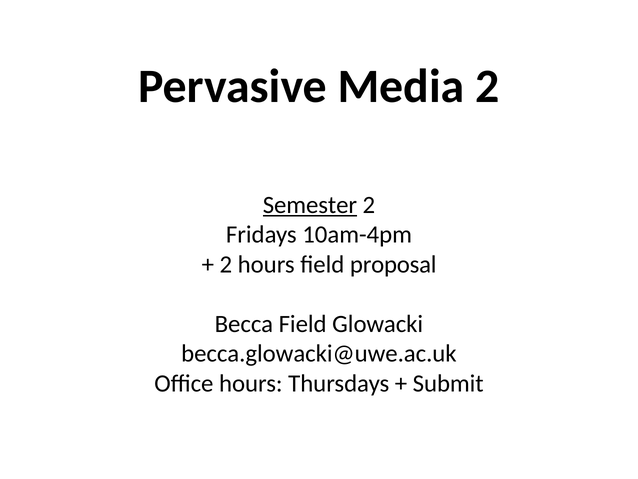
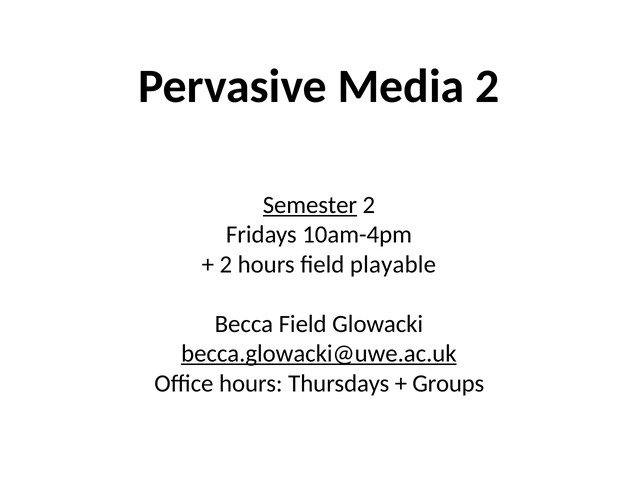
proposal: proposal -> playable (393, 264)
becca.glowacki@uwe.ac.uk underline: none -> present (319, 353)
Submit: Submit -> Groups (448, 383)
